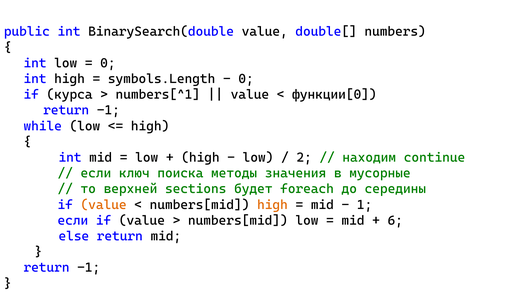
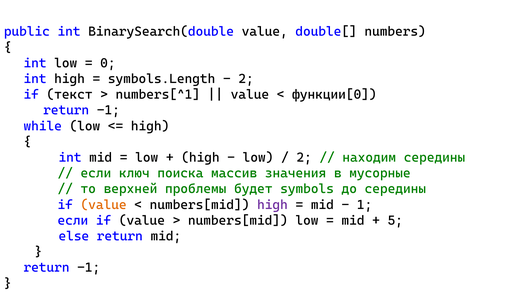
0: 0 -> 2 (246, 79)
курса: курса -> текст (70, 95)
находим continue: continue -> середины (435, 157)
методы: методы -> массив (234, 173)
sections: sections -> проблемы (196, 189)
foreach: foreach -> symbols (307, 189)
high colour: orange -> purple (272, 205)
6: 6 -> 5 (395, 220)
